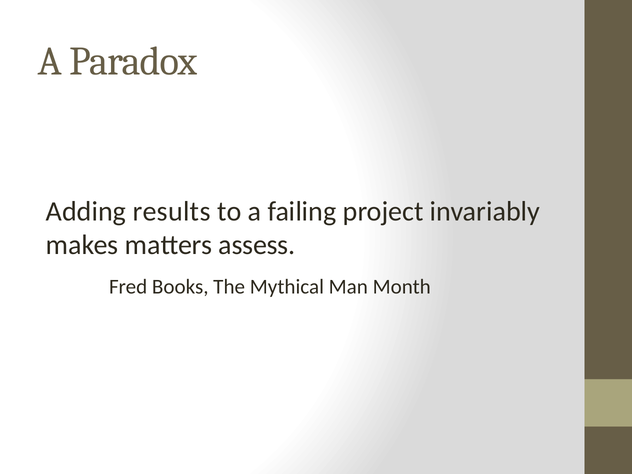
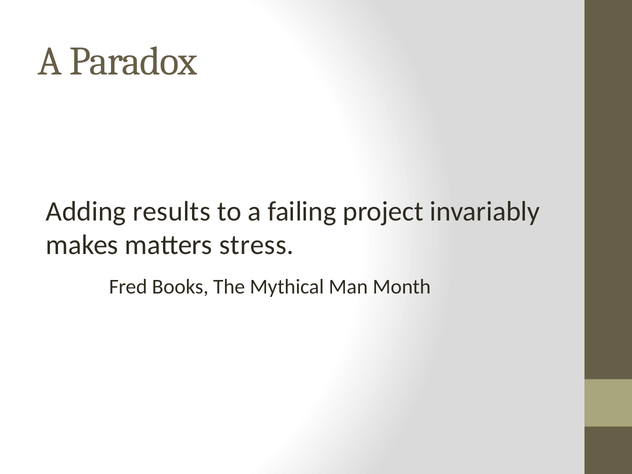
assess: assess -> stress (257, 245)
